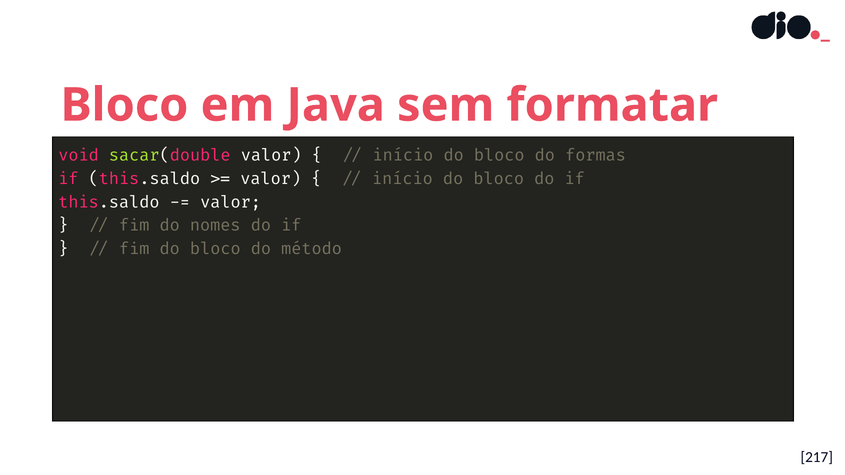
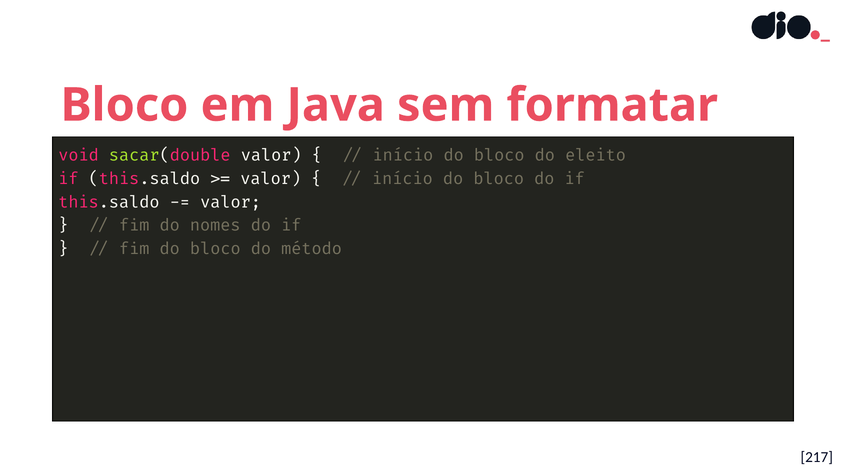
formas: formas -> eleito (596, 156)
